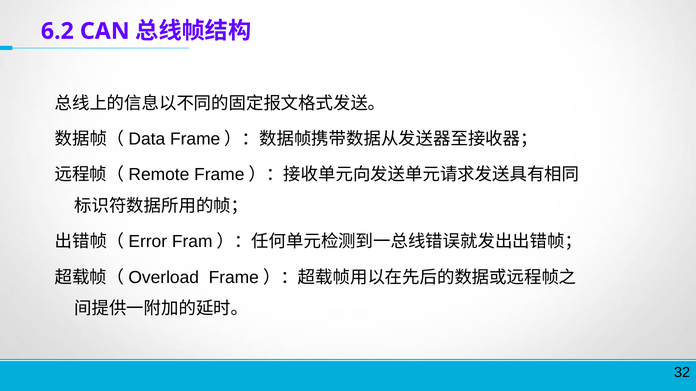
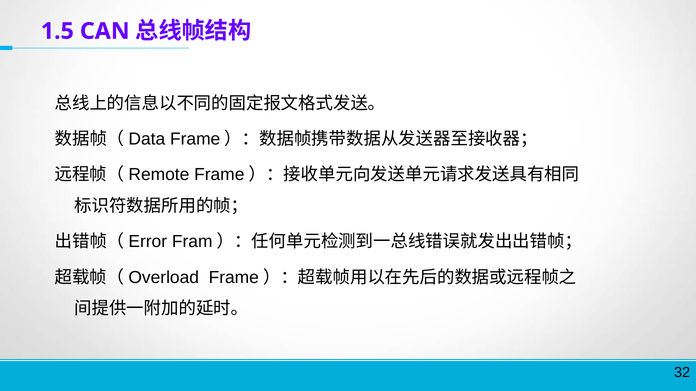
6.2: 6.2 -> 1.5 (57, 31)
